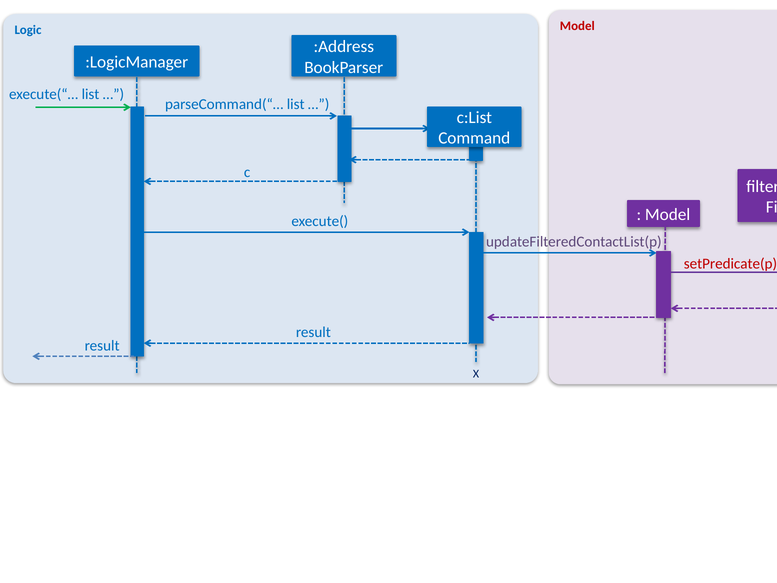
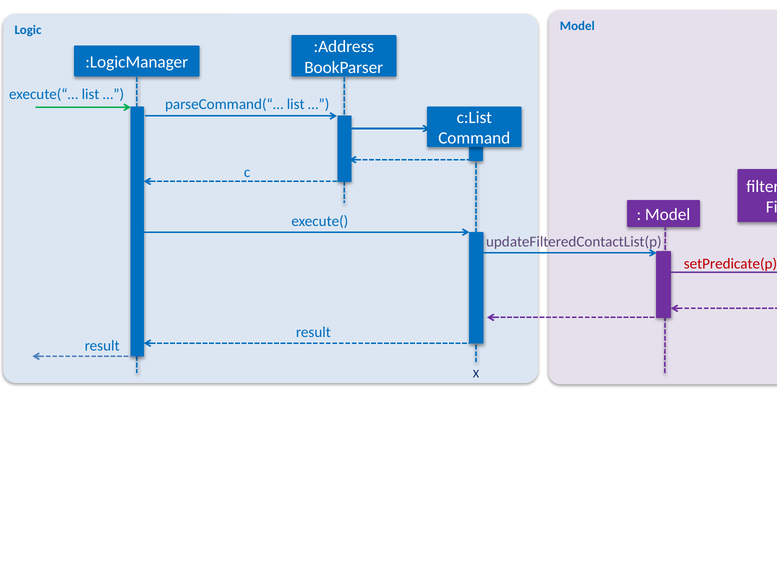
Model colour: red -> blue (577, 26)
